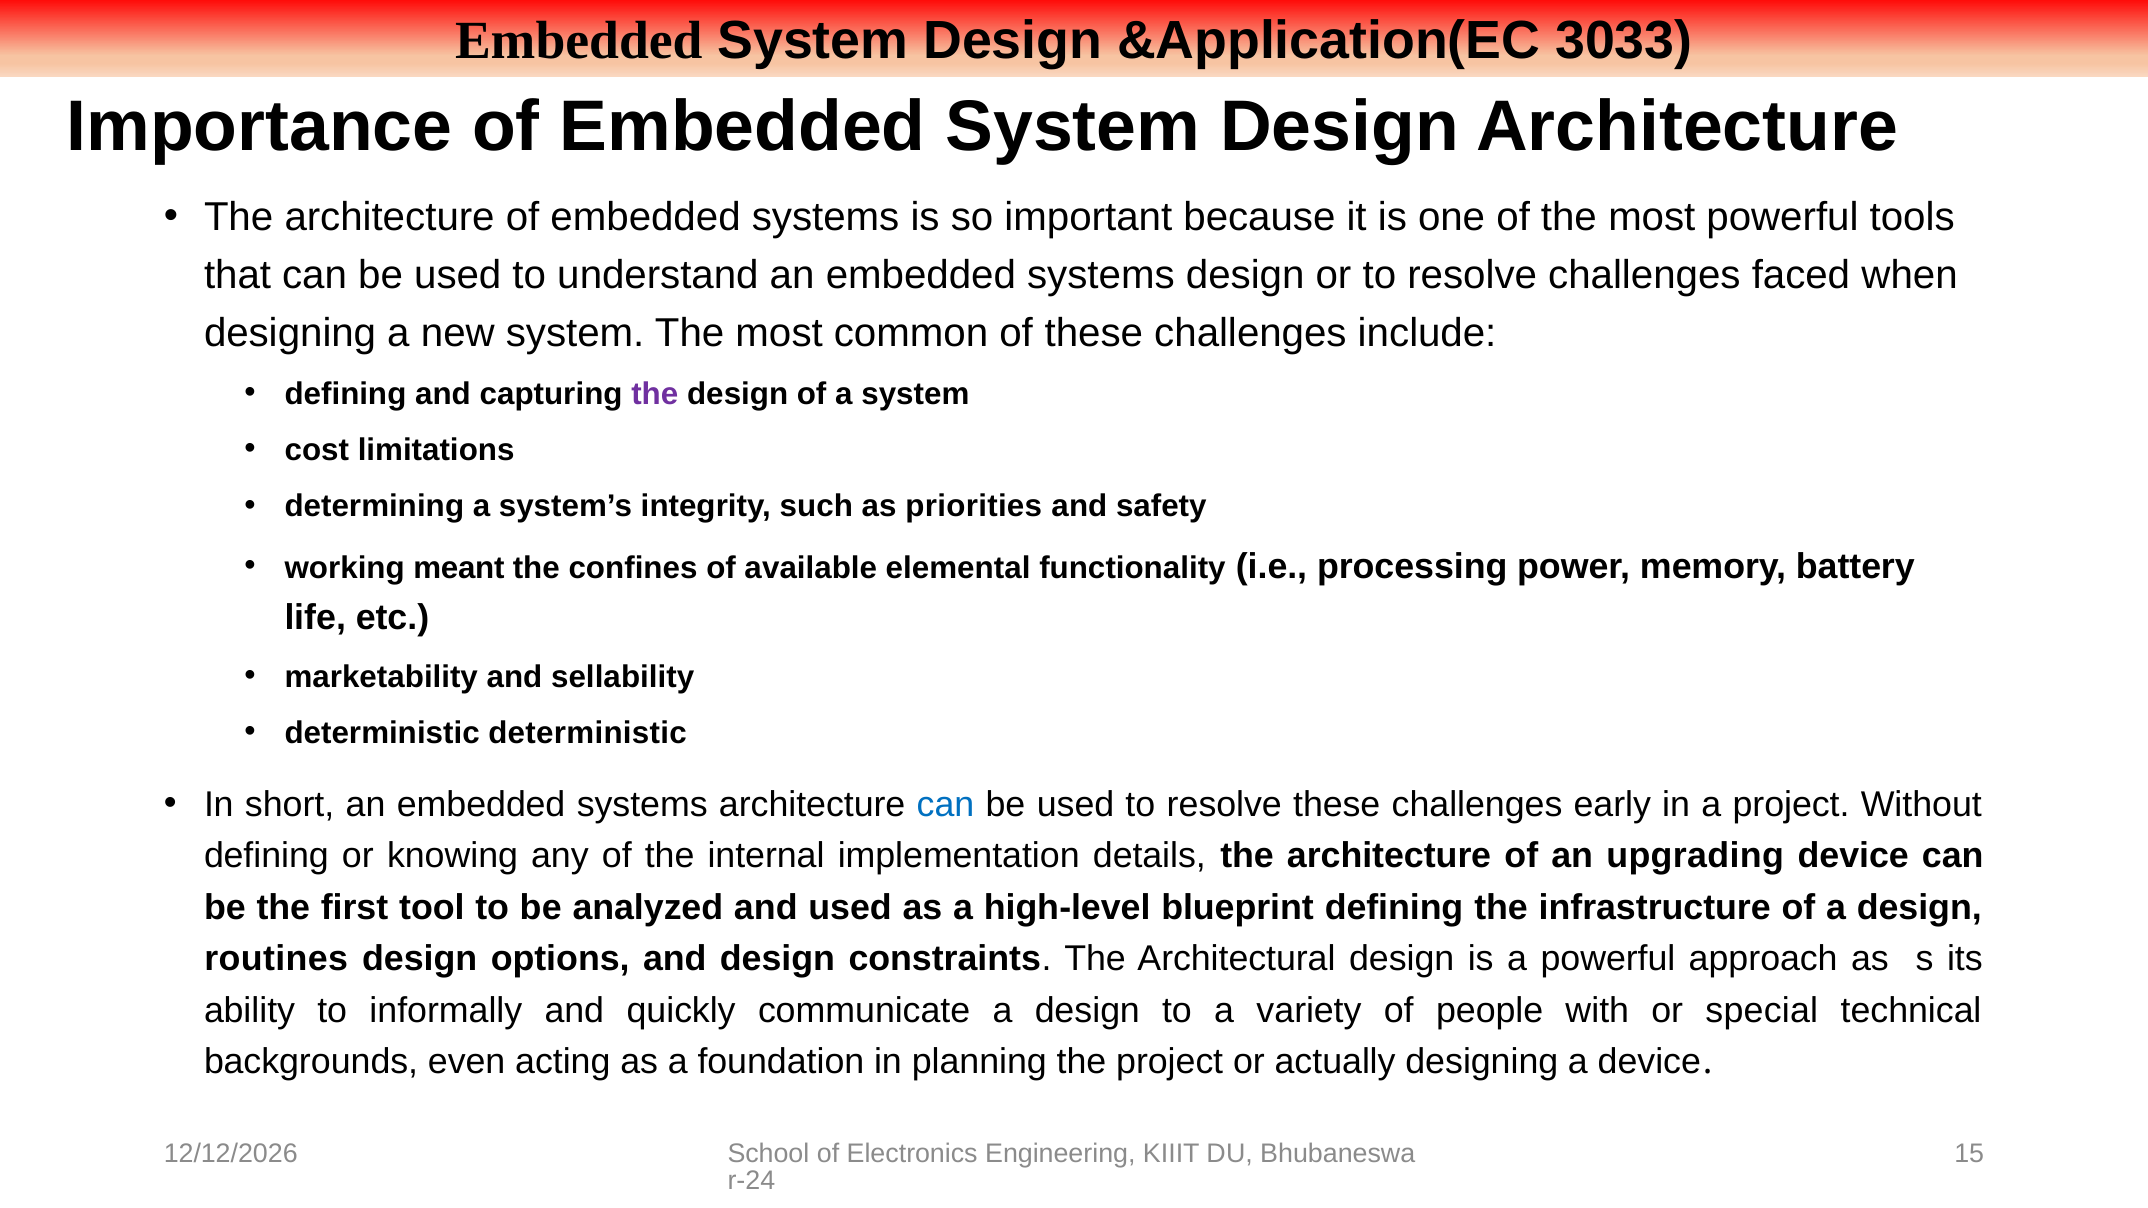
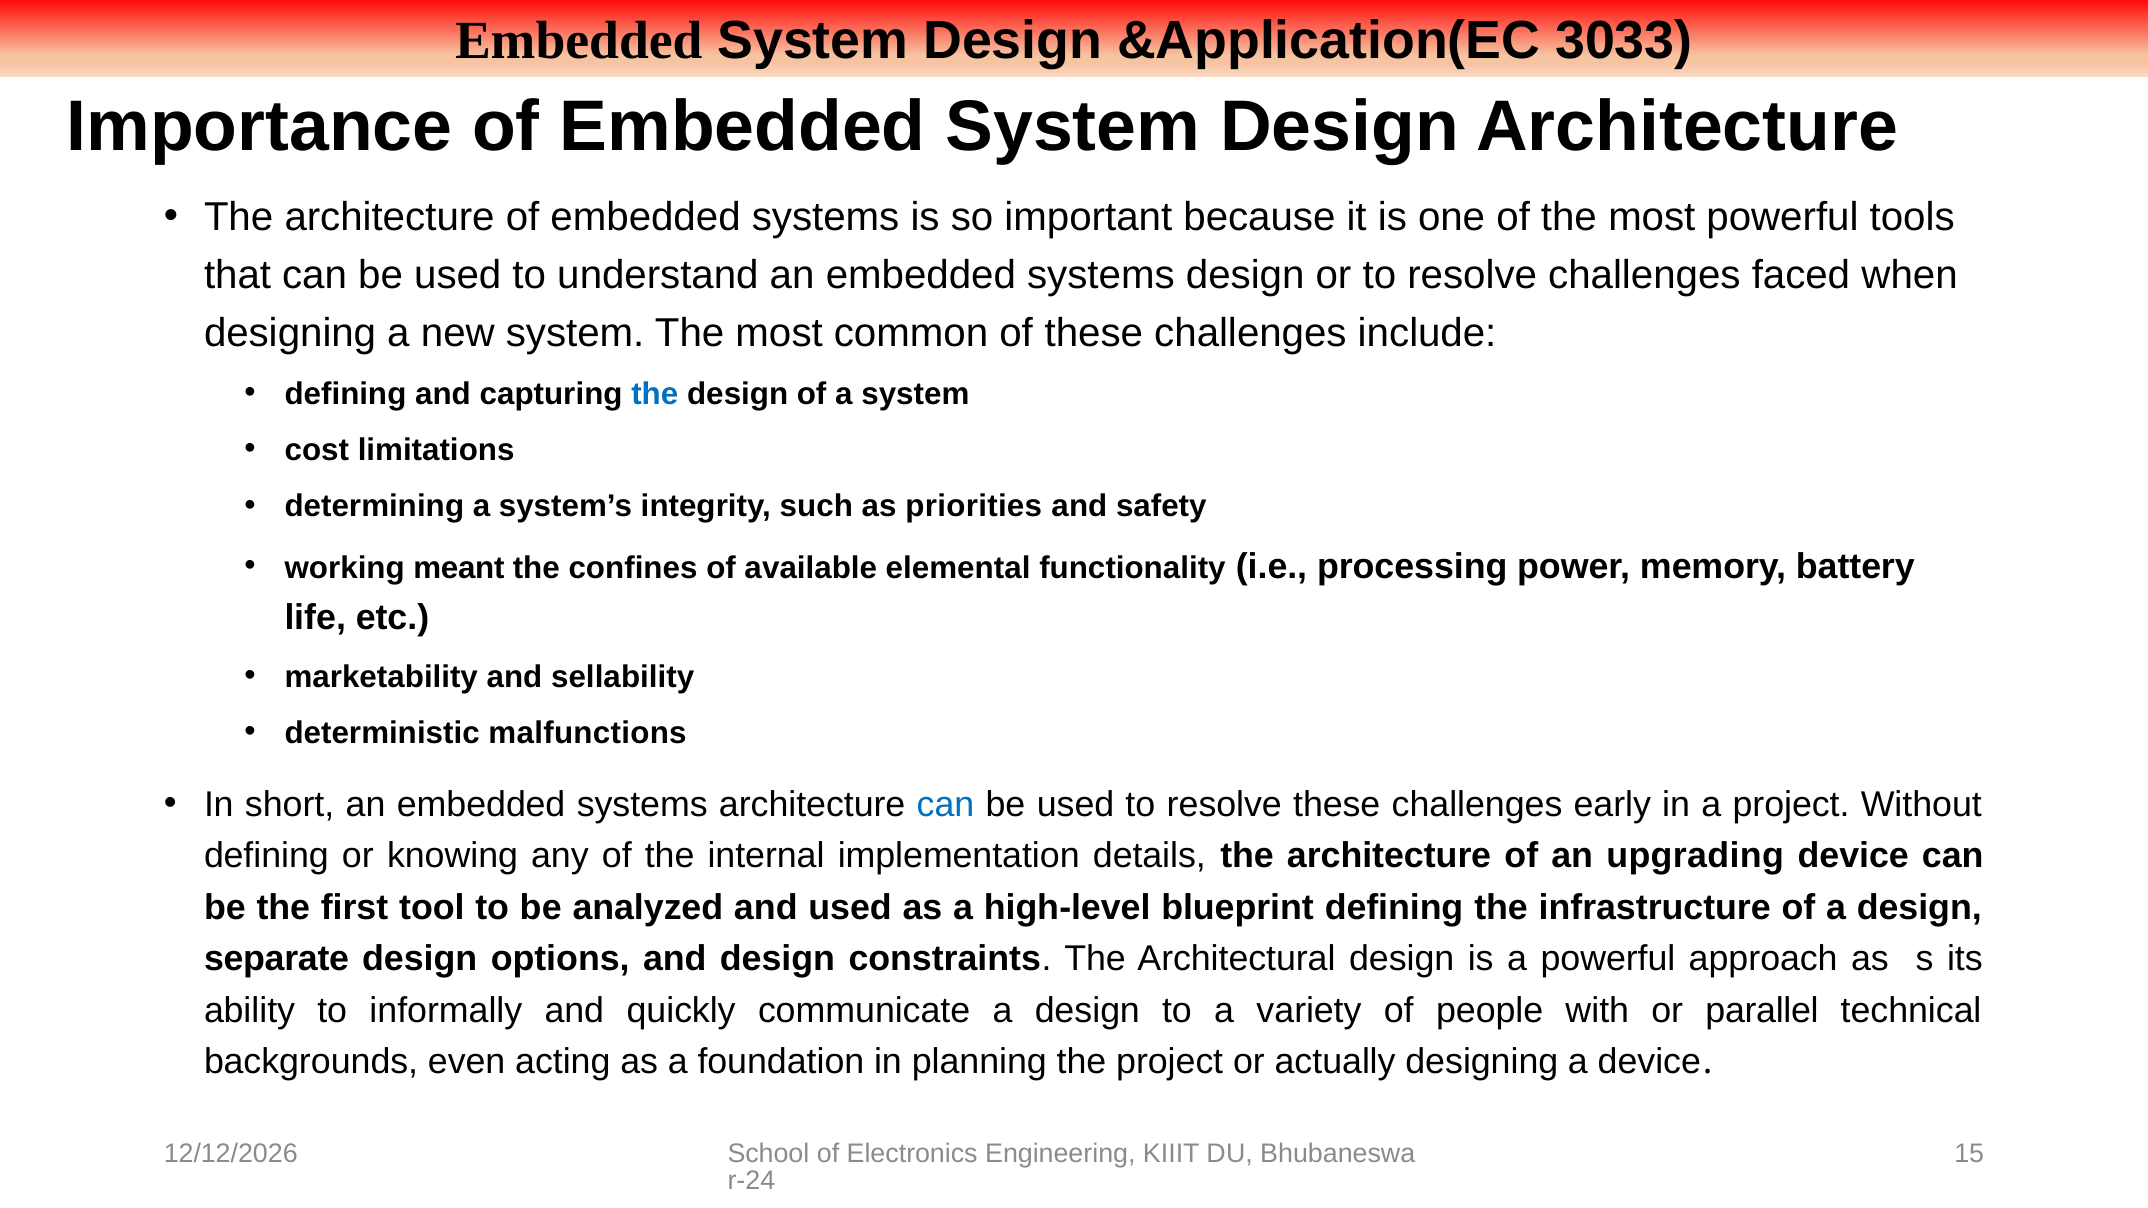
the colour: purple -> blue (655, 394)
deterministic deterministic: deterministic -> malfunctions (588, 733)
routines: routines -> separate (277, 959)
special: special -> parallel (1762, 1011)
